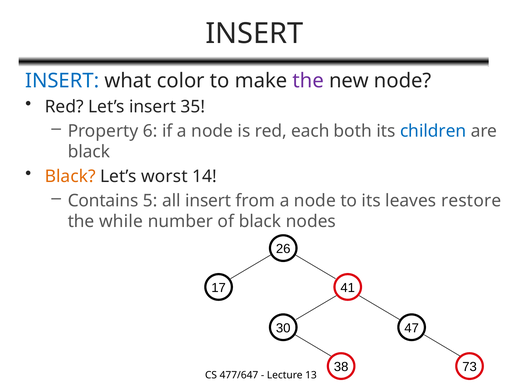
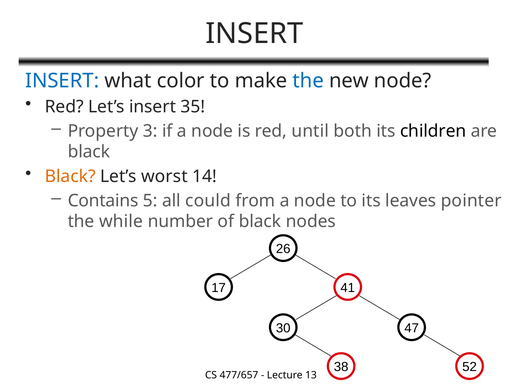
the colour: purple -> blue (308, 81)
6: 6 -> 3 (150, 131)
each: each -> until (310, 131)
children colour: blue -> black (433, 131)
all insert: insert -> could (208, 200)
restore: restore -> pointer (471, 200)
73: 73 -> 52 (470, 366)
477/647: 477/647 -> 477/657 (239, 375)
